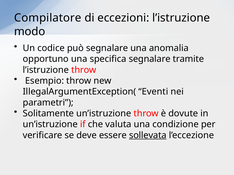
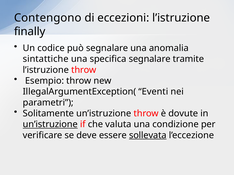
Compilatore: Compilatore -> Contengono (48, 18)
modo: modo -> finally (30, 32)
opportuno: opportuno -> sintattiche (46, 59)
un’istruzione underline: none -> present (50, 125)
